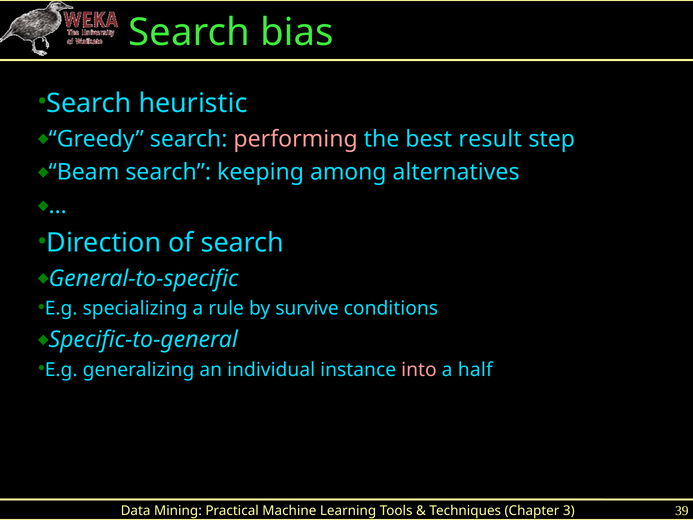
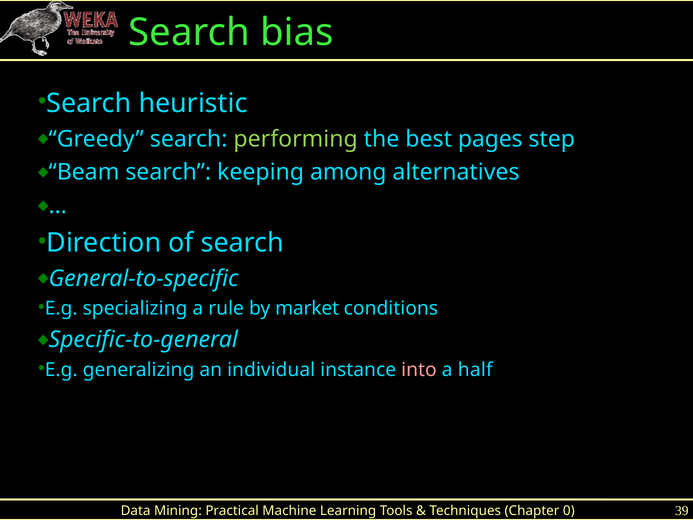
performing colour: pink -> light green (296, 139)
result: result -> pages (490, 139)
survive: survive -> market (307, 308)
3: 3 -> 0 (569, 511)
